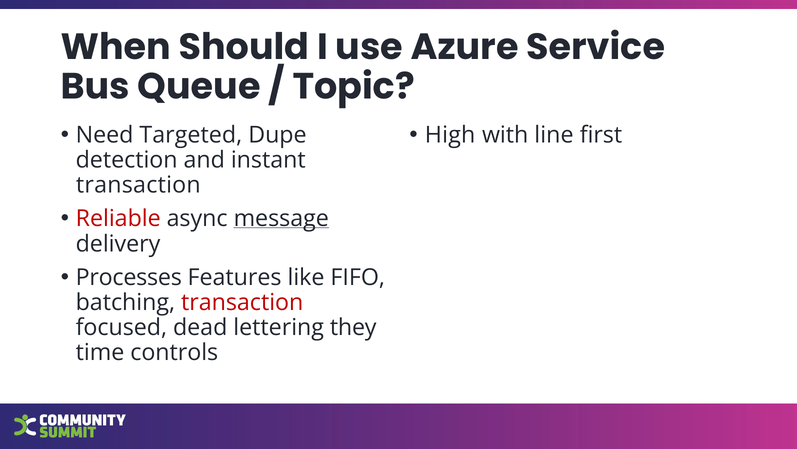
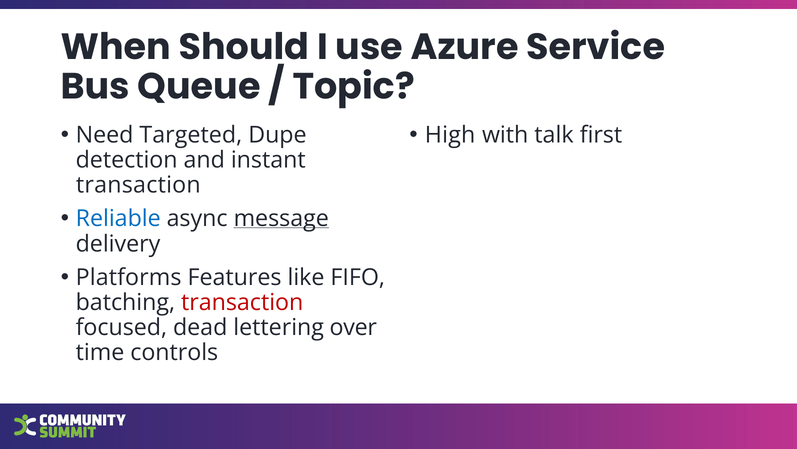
line: line -> talk (554, 135)
Reliable colour: red -> blue (118, 218)
Processes: Processes -> Platforms (129, 277)
they: they -> over (353, 327)
